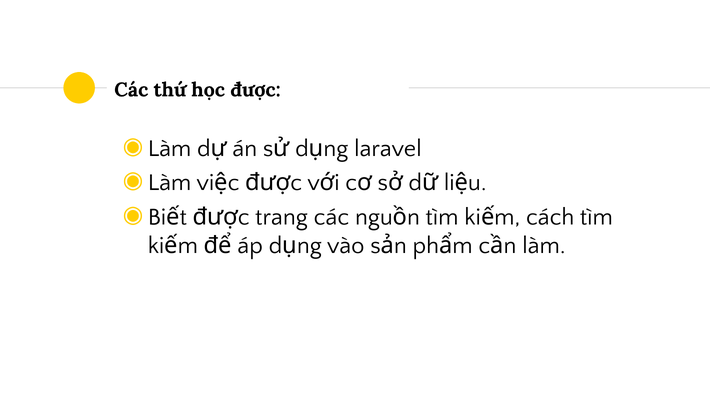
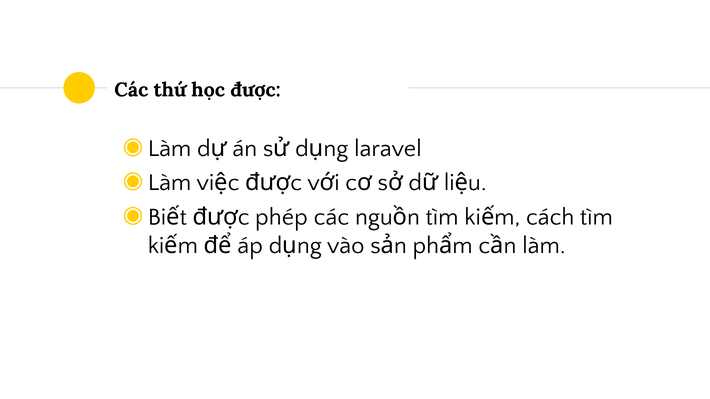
trang: trang -> phép (281, 217)
